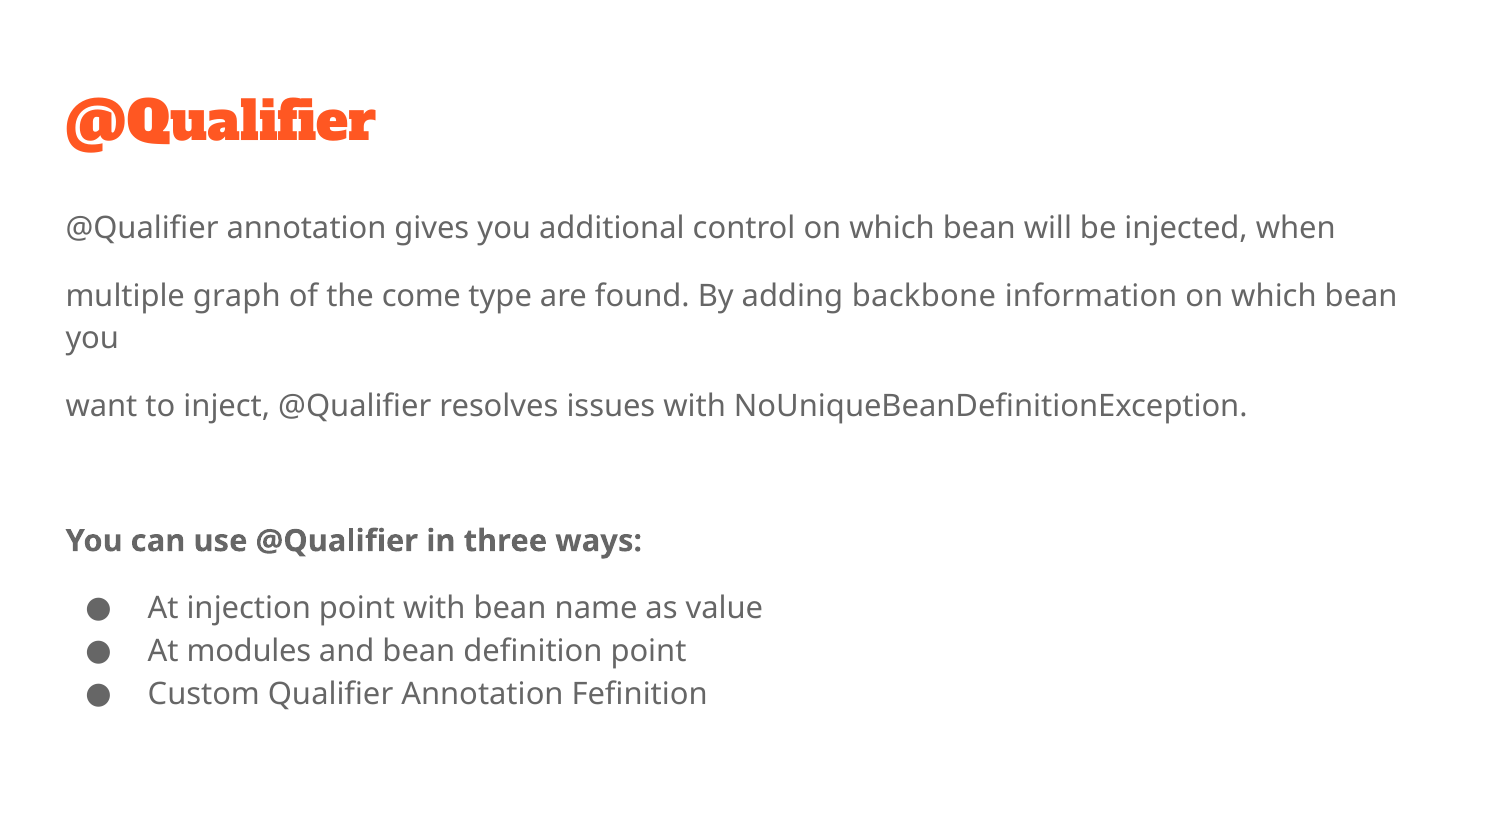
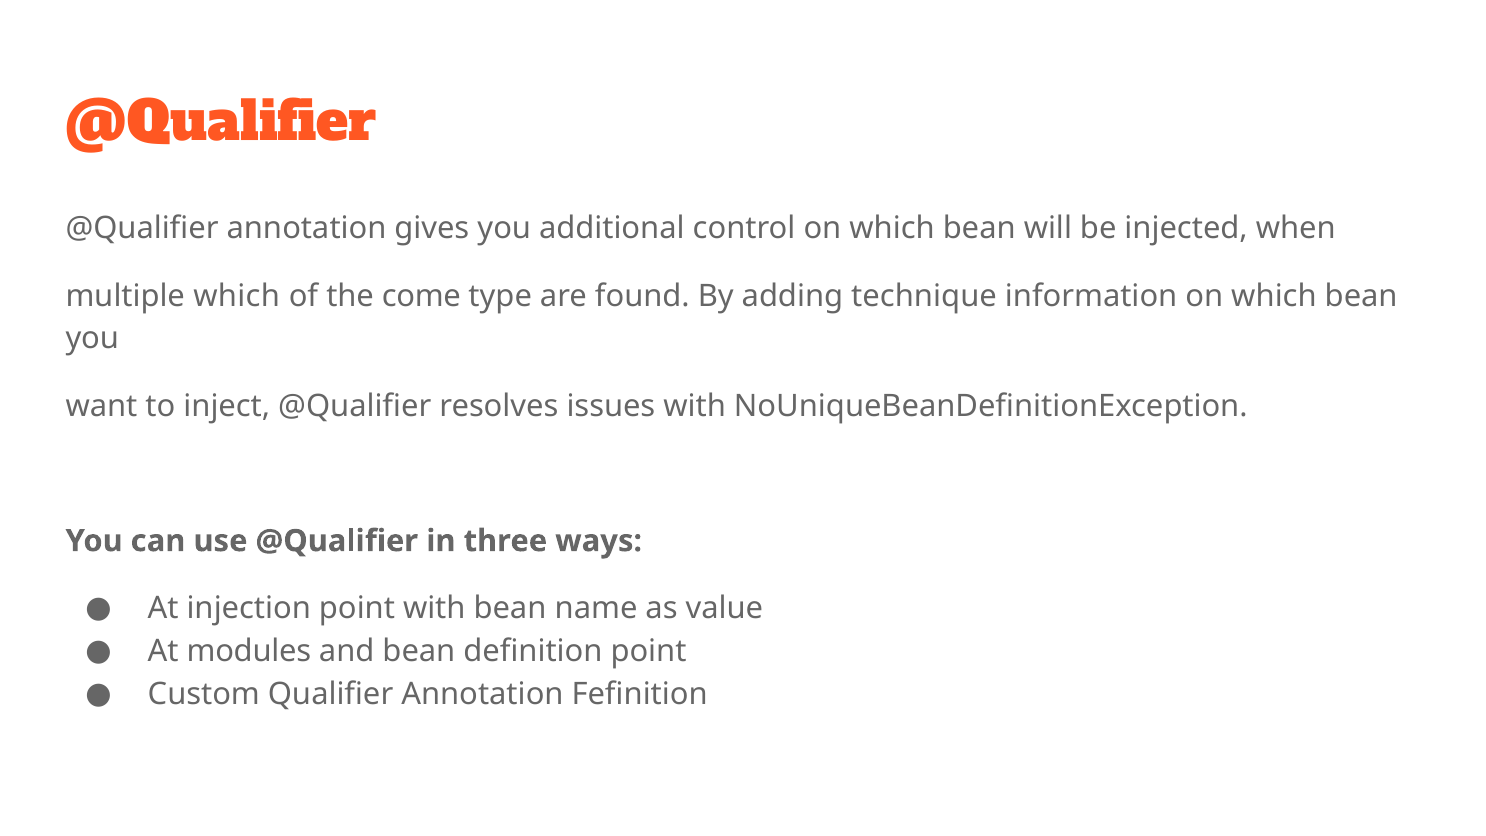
multiple graph: graph -> which (237, 296)
backbone: backbone -> technique (924, 296)
